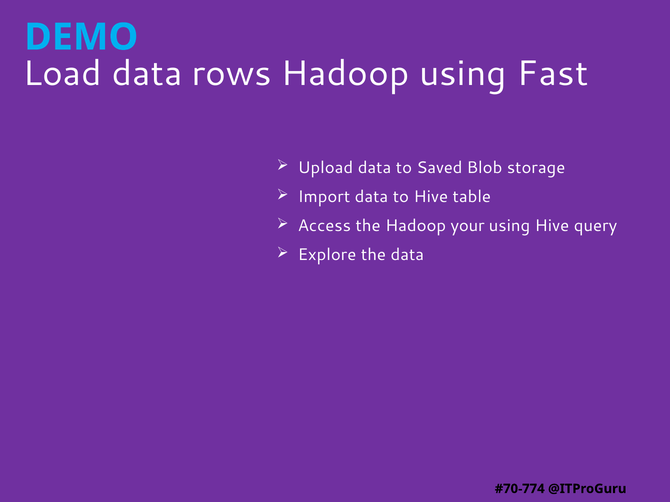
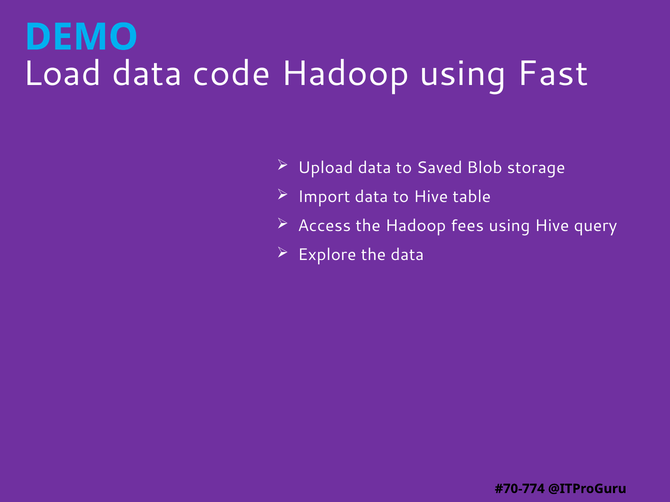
rows: rows -> code (231, 74)
your: your -> fees (467, 226)
